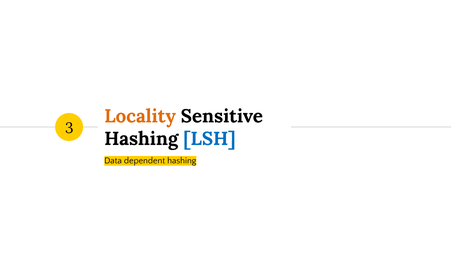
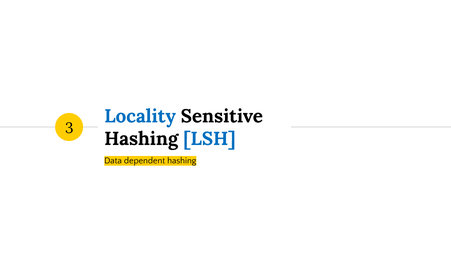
Locality colour: orange -> blue (140, 116)
